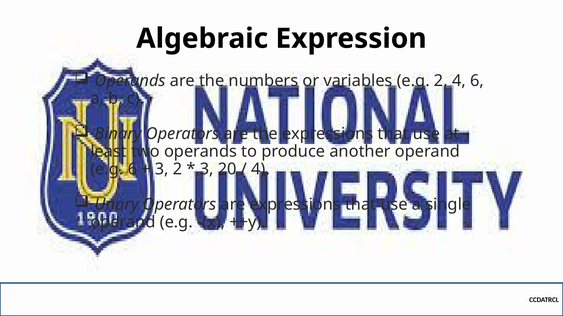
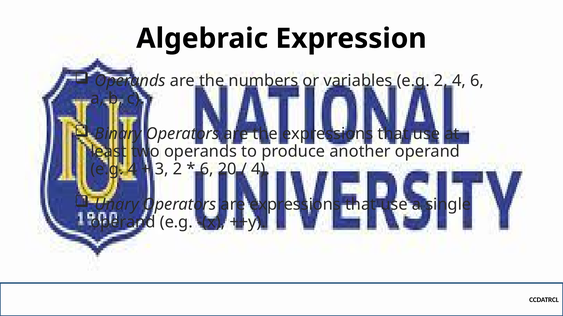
e.g 6: 6 -> 4 (132, 169)
3: 3 -> 6 (207, 169)
